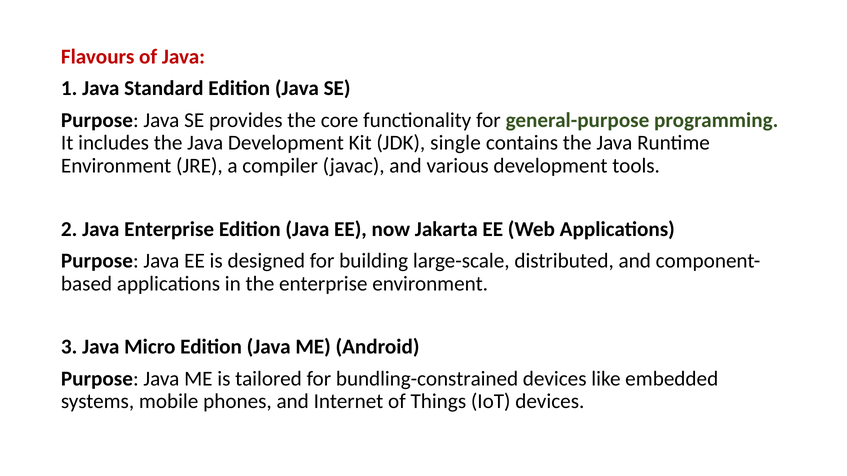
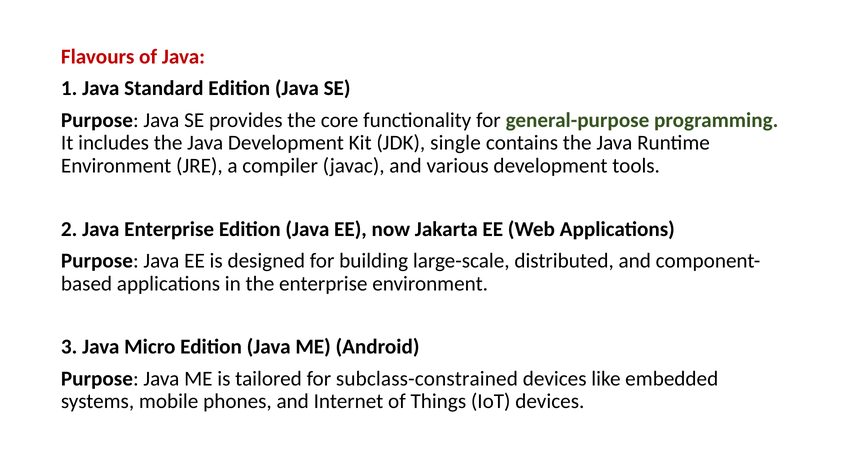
bundling-constrained: bundling-constrained -> subclass-constrained (427, 379)
